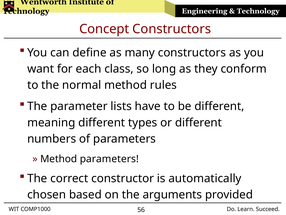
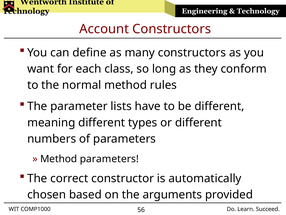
Concept: Concept -> Account (104, 29)
